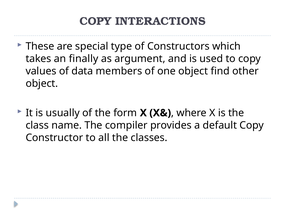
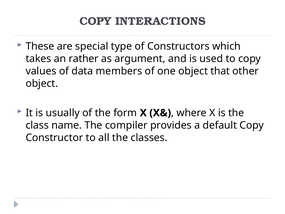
finally: finally -> rather (84, 59)
find: find -> that (220, 71)
